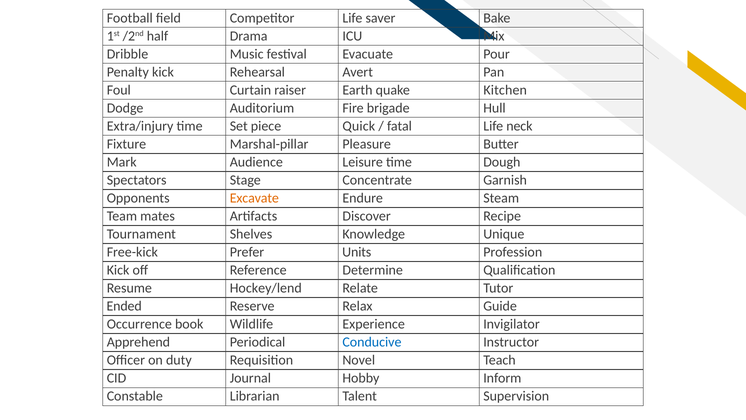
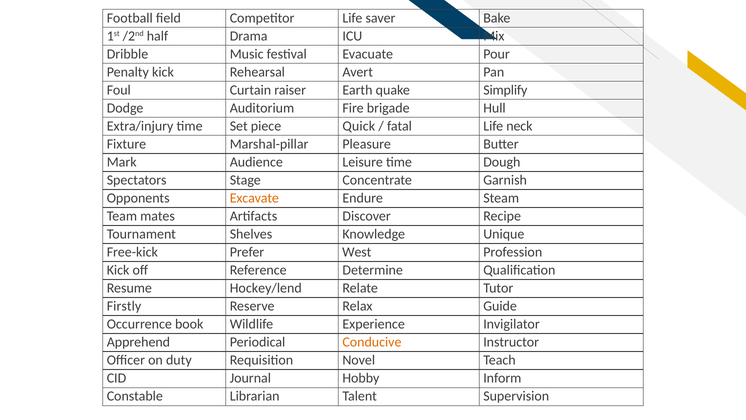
Kitchen: Kitchen -> Simplify (505, 90)
Units: Units -> West (357, 252)
Ended: Ended -> Firstly (124, 306)
Conducive colour: blue -> orange (372, 342)
